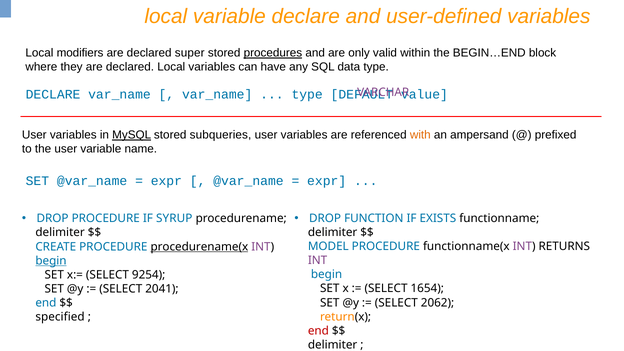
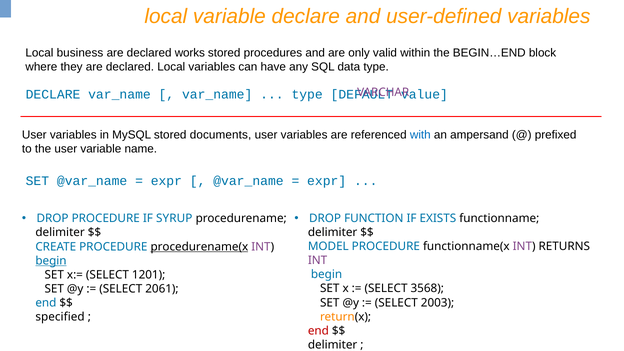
modifiers: modifiers -> business (80, 53)
super: super -> works (190, 53)
procedures underline: present -> none (273, 53)
MySQL underline: present -> none (132, 135)
subqueries: subqueries -> documents (221, 135)
with colour: orange -> blue (420, 135)
9254: 9254 -> 1201 (149, 275)
1654: 1654 -> 3568 (427, 289)
2041: 2041 -> 2061 (162, 289)
2062: 2062 -> 2003 (437, 303)
